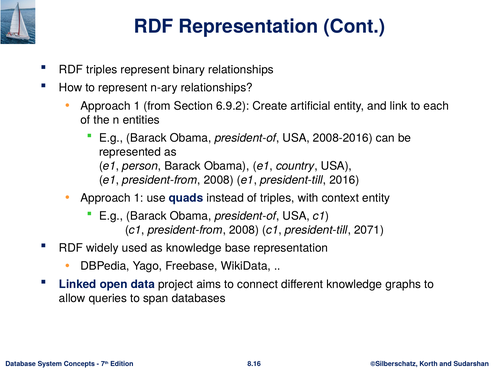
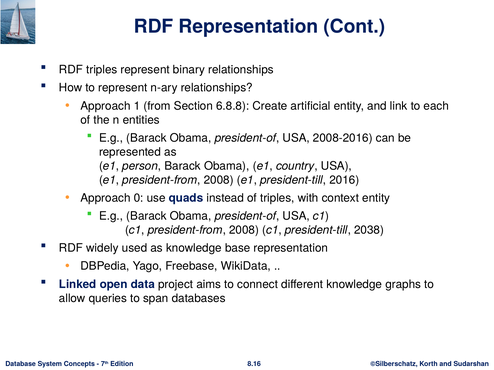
6.9.2: 6.9.2 -> 6.8.8 (233, 106)
1: 1 -> 0 (139, 198)
2071: 2071 -> 2038 (369, 230)
